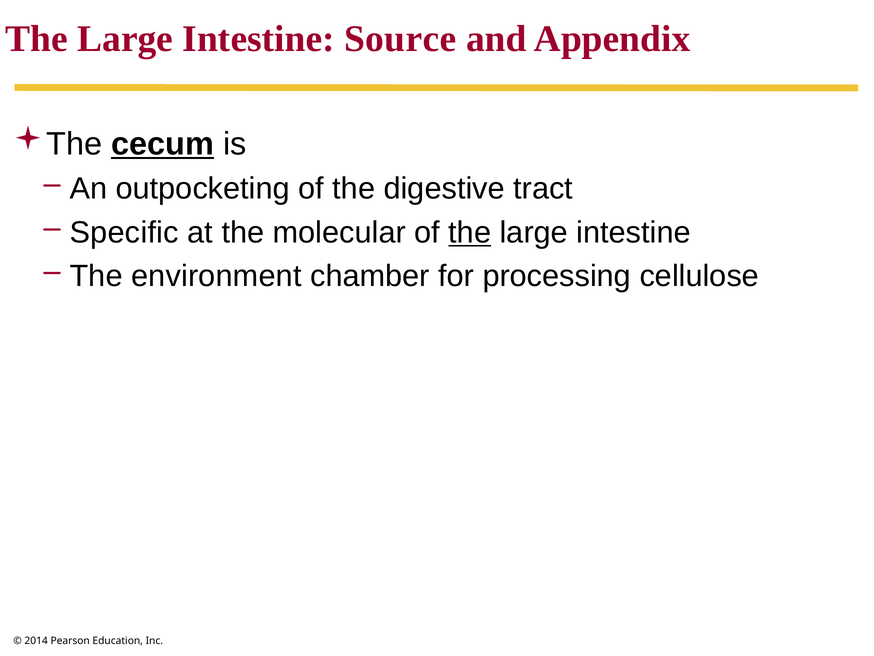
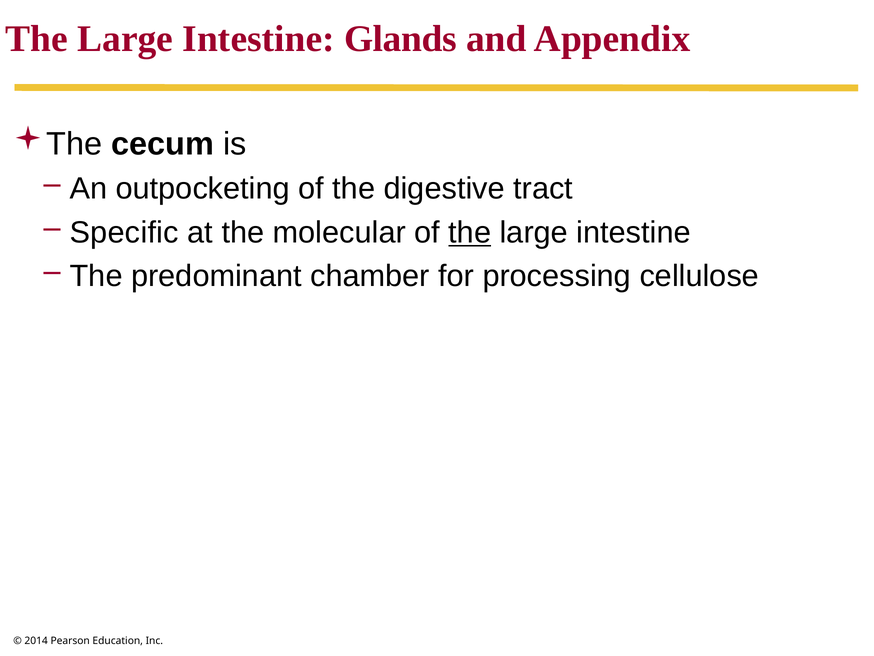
Source: Source -> Glands (401, 39)
cecum underline: present -> none (163, 144)
environment: environment -> predominant (216, 276)
